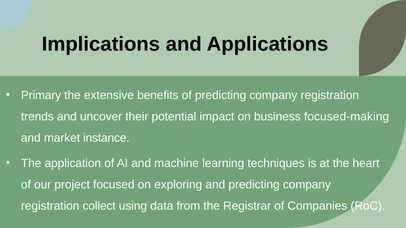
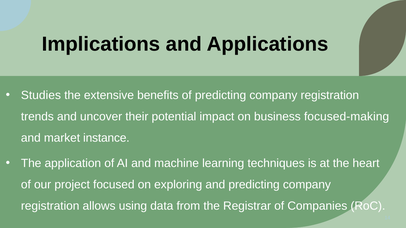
Primary: Primary -> Studies (41, 95)
collect: collect -> allows (99, 206)
